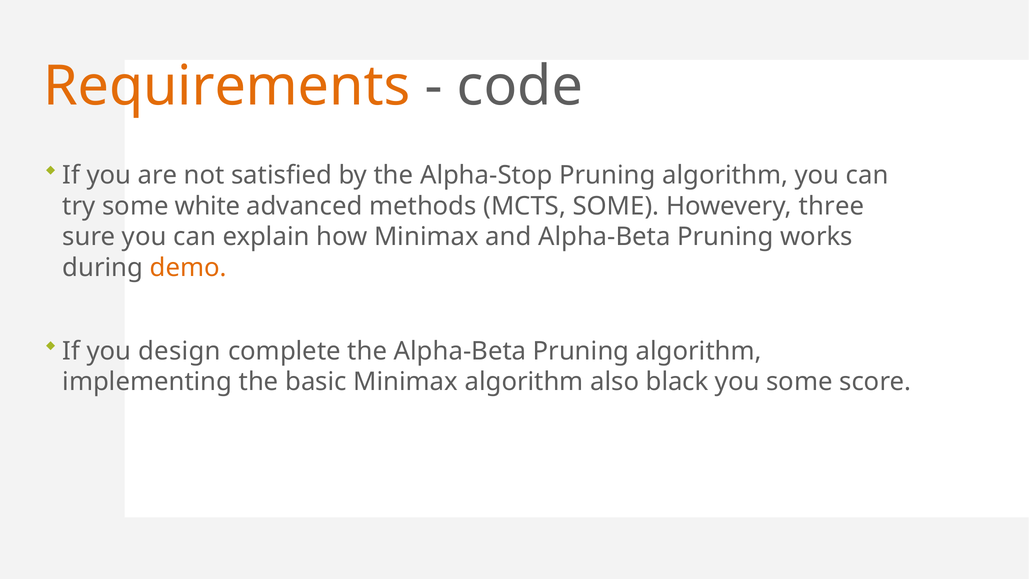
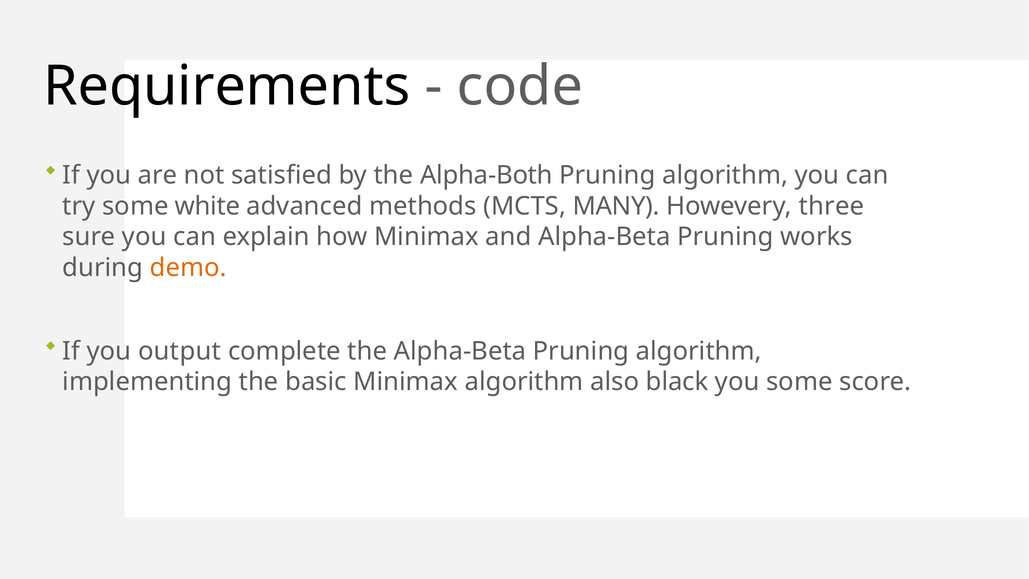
Requirements colour: orange -> black (227, 86)
Alpha-Stop: Alpha-Stop -> Alpha-Both (486, 175)
MCTS SOME: SOME -> MANY (616, 206)
design: design -> output (180, 351)
